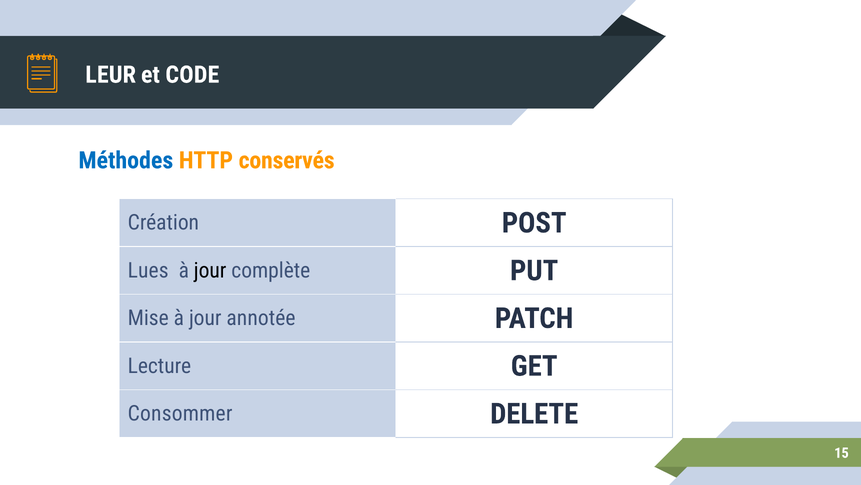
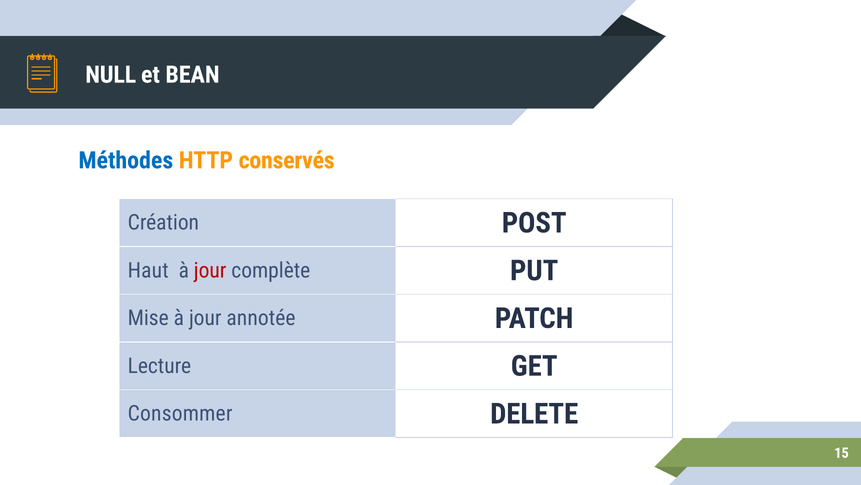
LEUR: LEUR -> NULL (111, 75)
CODE: CODE -> BEAN (192, 75)
Lues: Lues -> Haut (148, 270)
jour colour: black -> red (210, 270)
